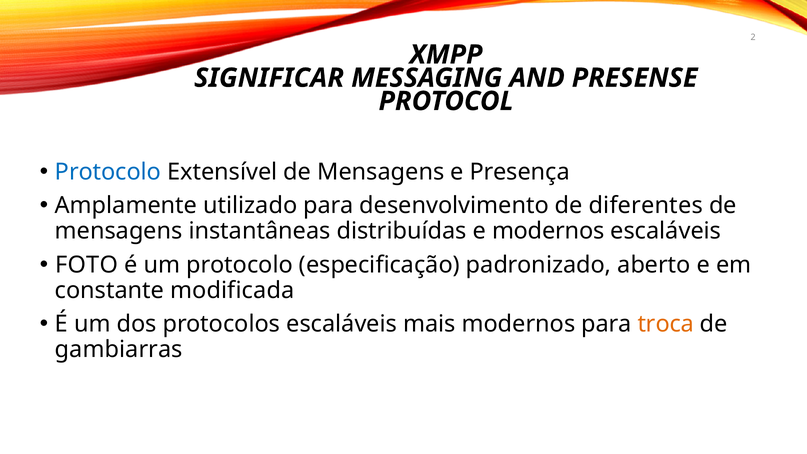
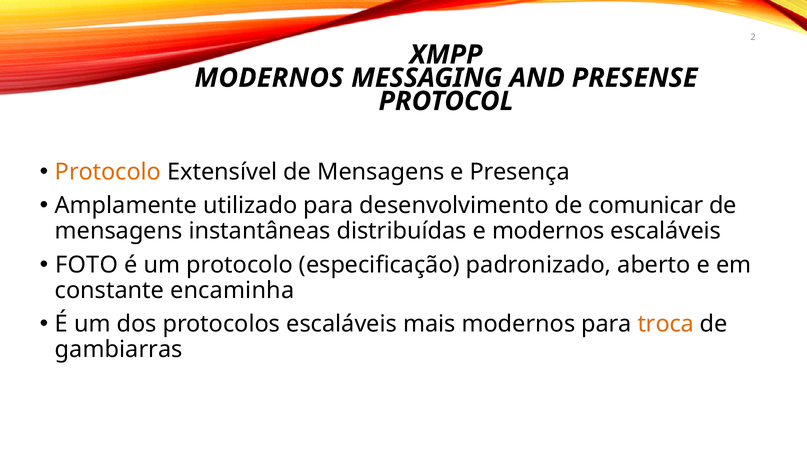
SIGNIFICAR: SIGNIFICAR -> MODERNOS (269, 78)
Protocolo colour: blue -> orange (108, 172)
diferentes: diferentes -> comunicar (646, 206)
modificada: modificada -> encaminha (232, 290)
